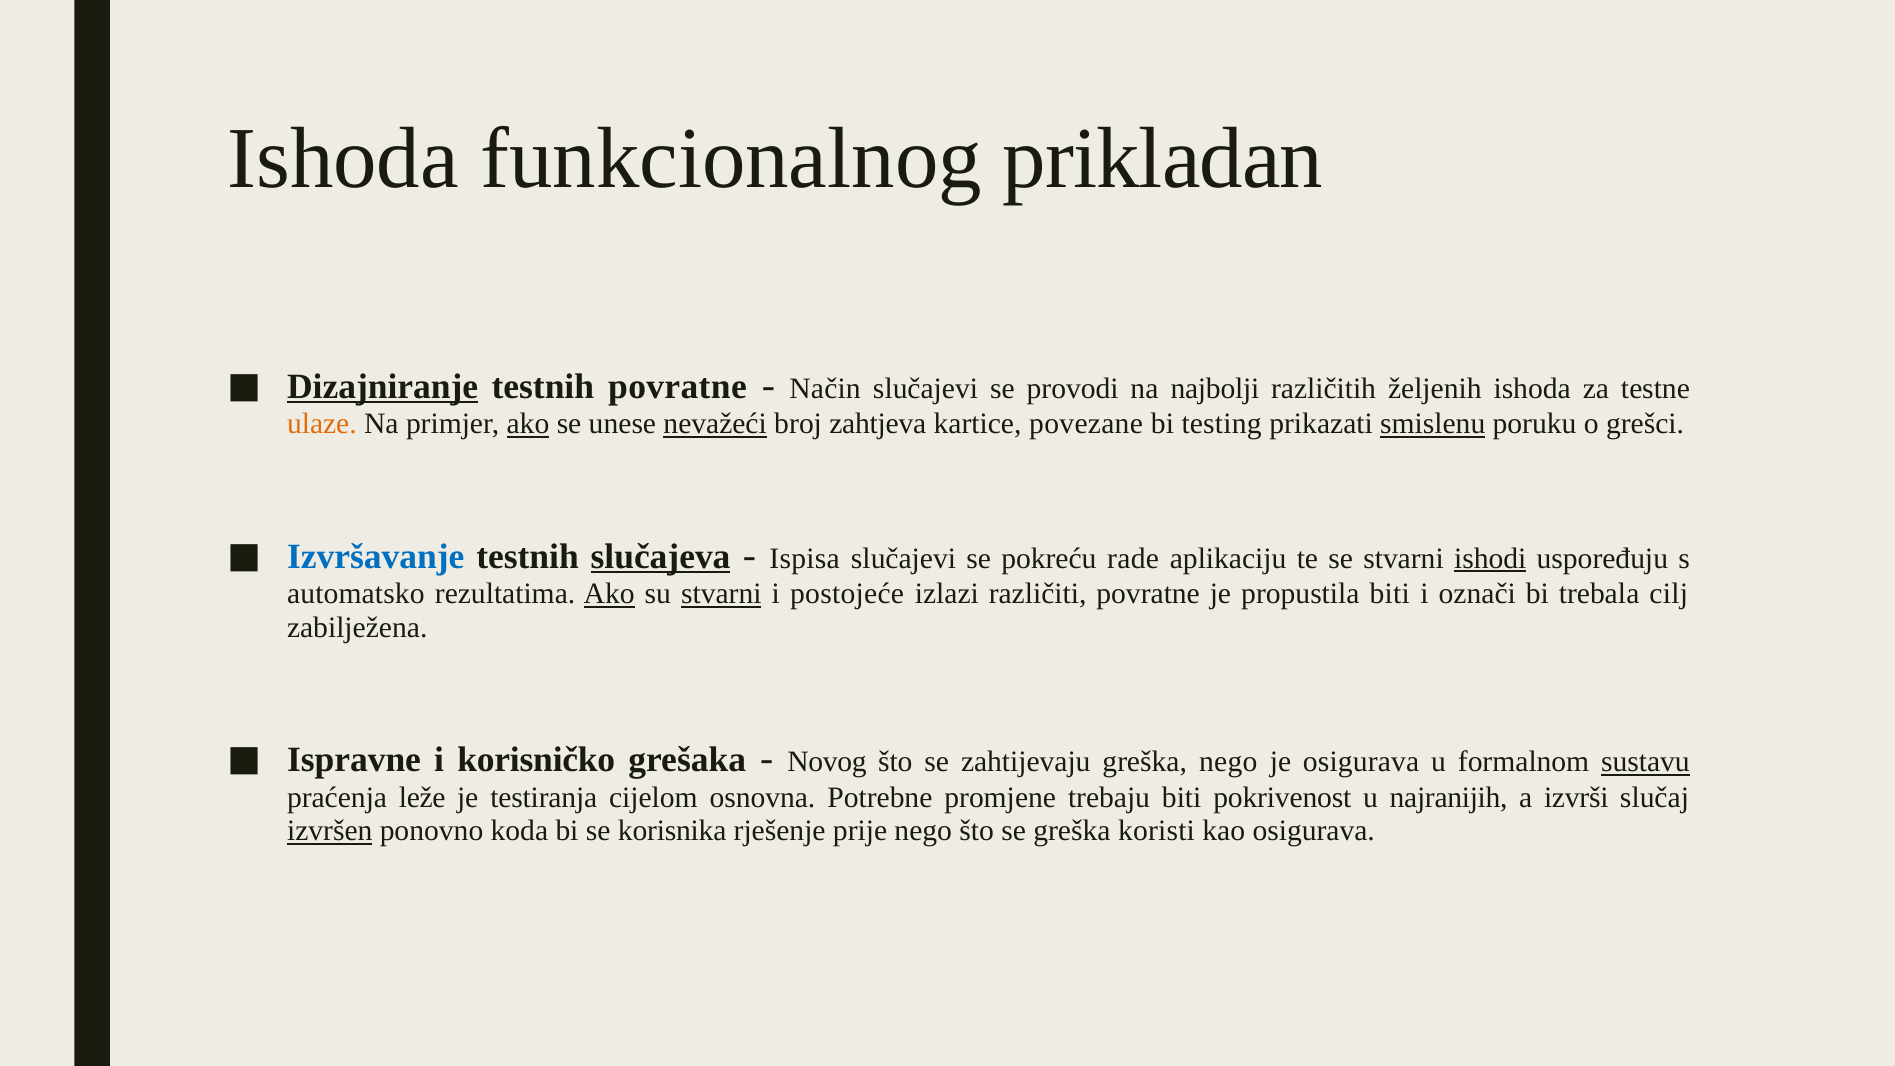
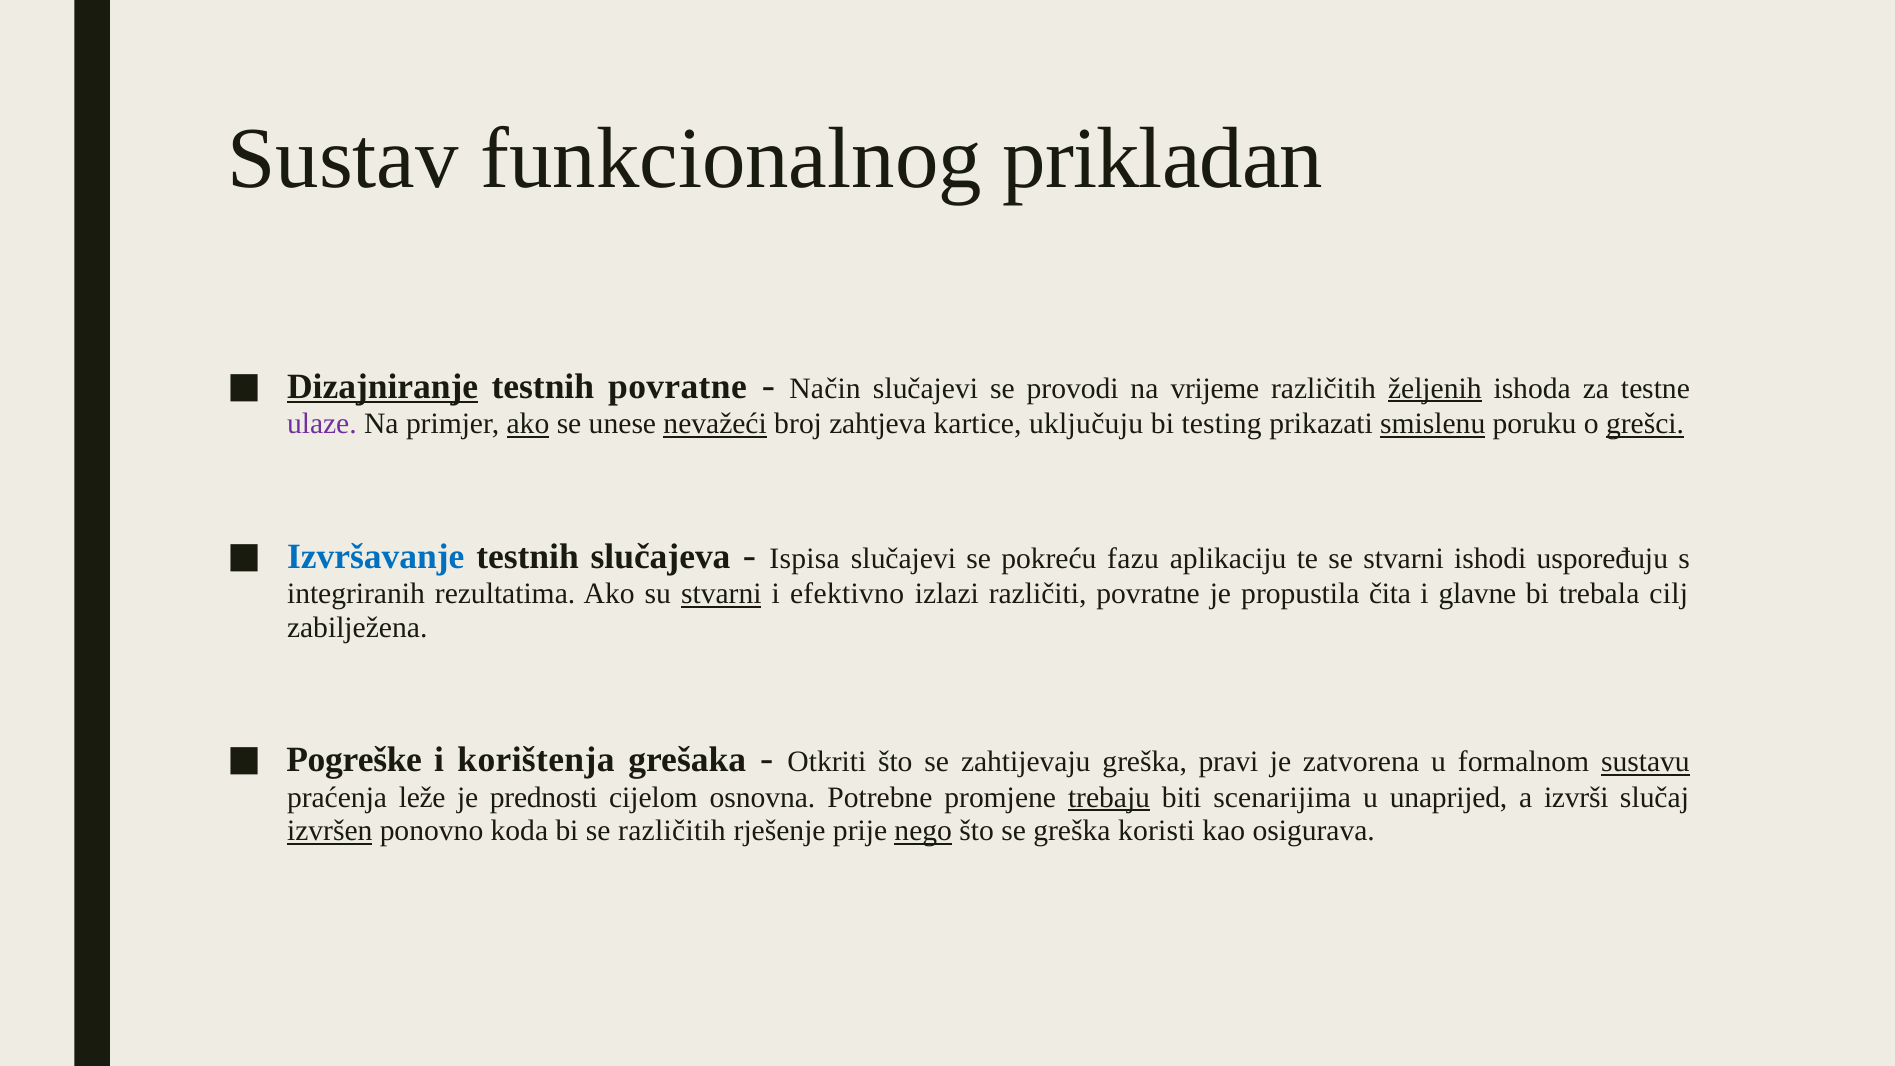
Ishoda: Ishoda -> Sustav (343, 159)
najbolji: najbolji -> vrijeme (1215, 388)
željenih underline: none -> present (1435, 388)
ulaze colour: orange -> purple (322, 424)
povezane: povezane -> uključuju (1086, 424)
grešci underline: none -> present (1645, 424)
slučajeva underline: present -> none (661, 556)
rade: rade -> fazu (1133, 558)
ishodi underline: present -> none (1490, 558)
automatsko: automatsko -> integriranih (356, 594)
Ako underline: present -> none (609, 594)
postojeće: postojeće -> efektivno (847, 594)
propustila biti: biti -> čita (1390, 594)
označi: označi -> glavne (1477, 594)
Ispravne: Ispravne -> Pogreške (354, 760)
korisničko: korisničko -> korištenja (536, 760)
Novog: Novog -> Otkriti (827, 762)
greška nego: nego -> pravi (1229, 762)
je osigurava: osigurava -> zatvorena (1361, 762)
testiranja: testiranja -> prednosti (544, 797)
trebaju underline: none -> present (1109, 797)
pokrivenost: pokrivenost -> scenarijima (1282, 797)
najranijih: najranijih -> unaprijed (1449, 797)
se korisnika: korisnika -> različitih (672, 831)
nego underline: none -> present (923, 831)
